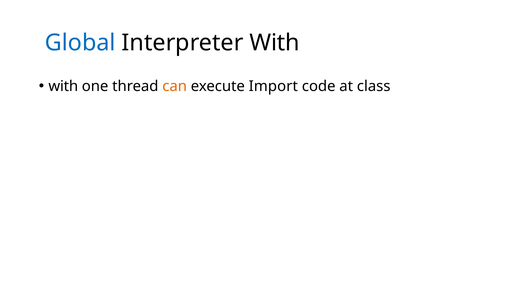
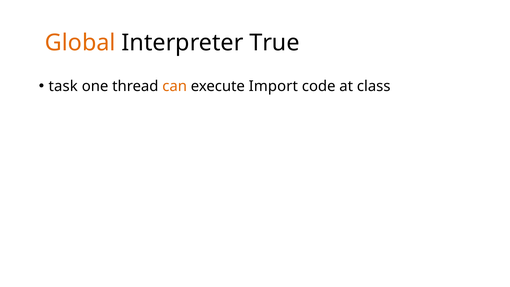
Global colour: blue -> orange (80, 43)
Interpreter With: With -> True (274, 43)
with: with -> task (63, 86)
